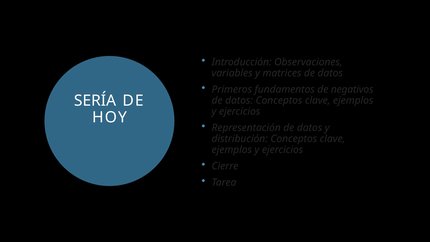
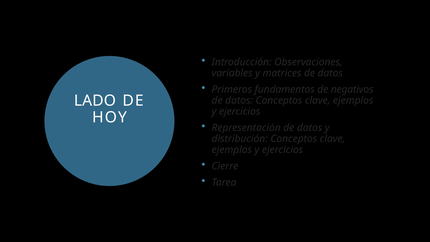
SERÍA: SERÍA -> LADO (95, 100)
